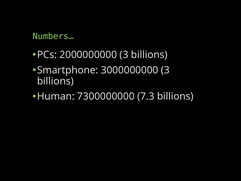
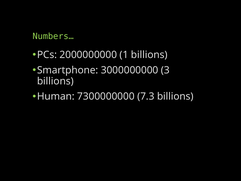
2000000000 3: 3 -> 1 (124, 55)
